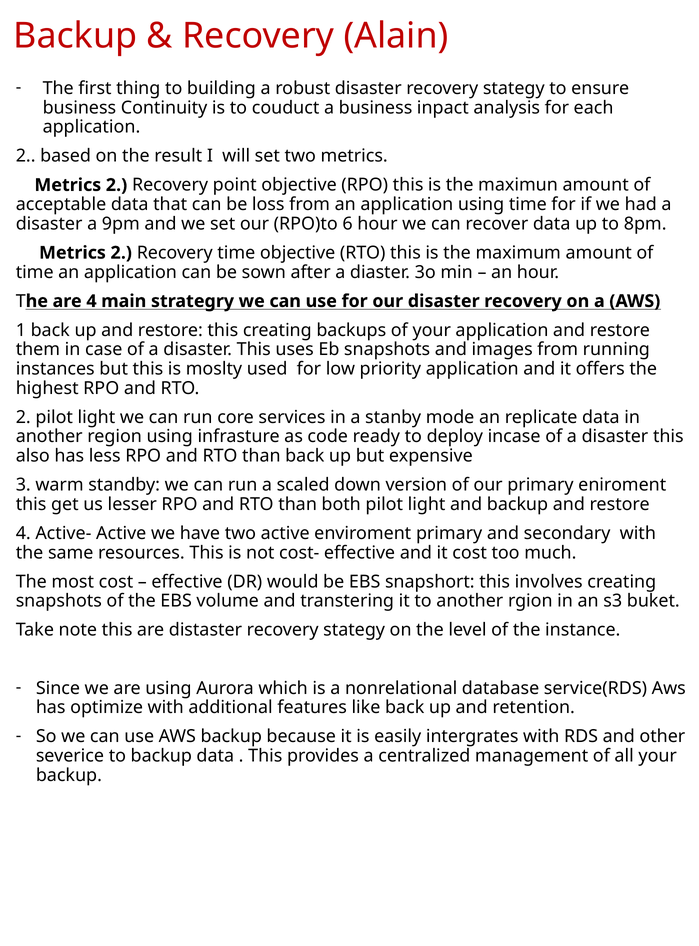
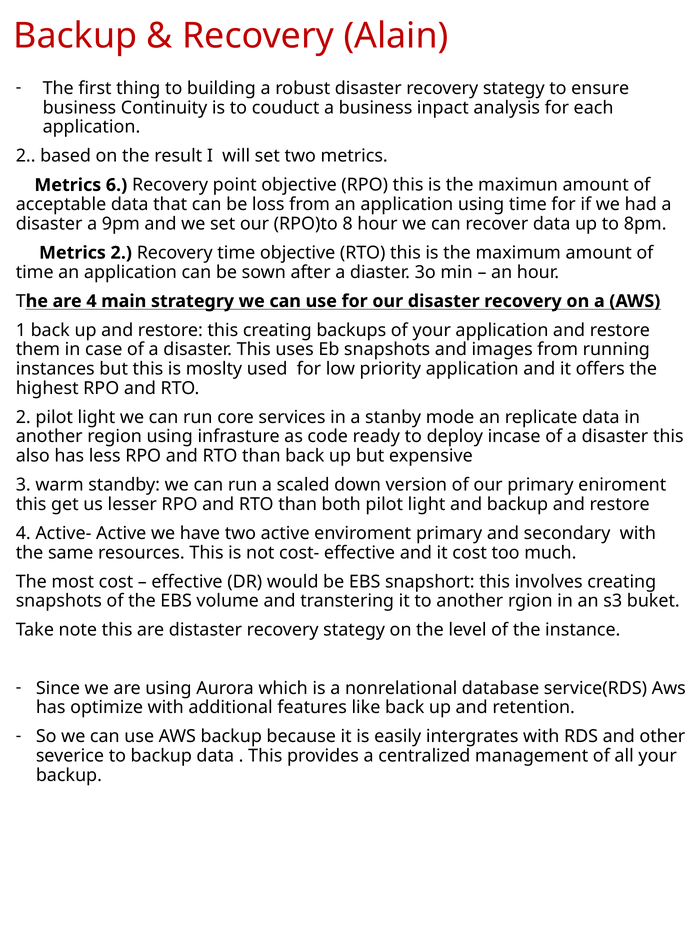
2: 2 -> 6 (117, 185)
6: 6 -> 8 (348, 224)
